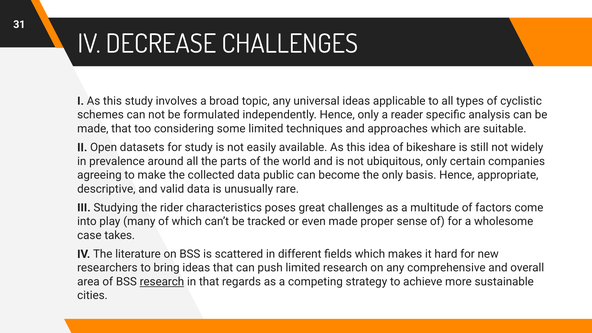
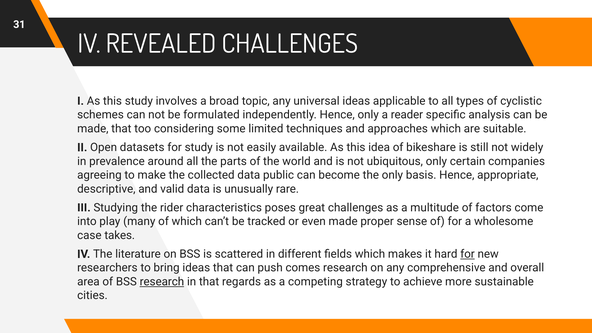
DECREASE: DECREASE -> REVEALED (161, 44)
for underline: none -> present (467, 254)
push limited: limited -> comes (303, 268)
